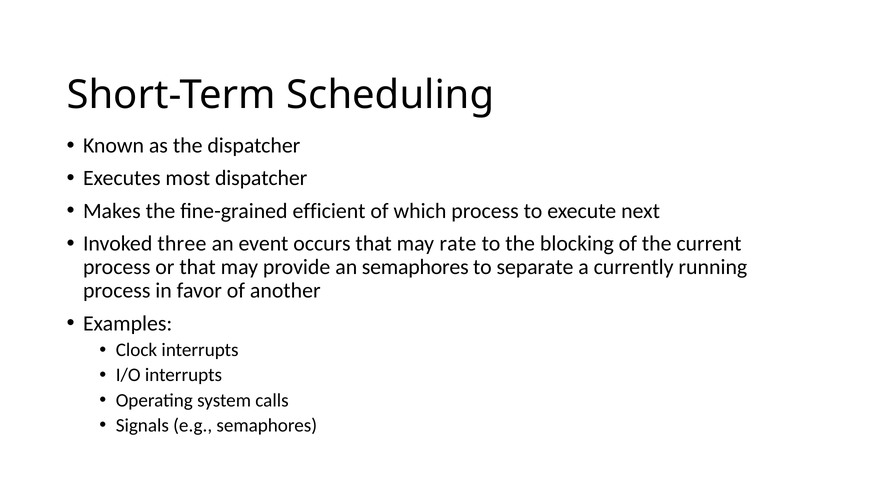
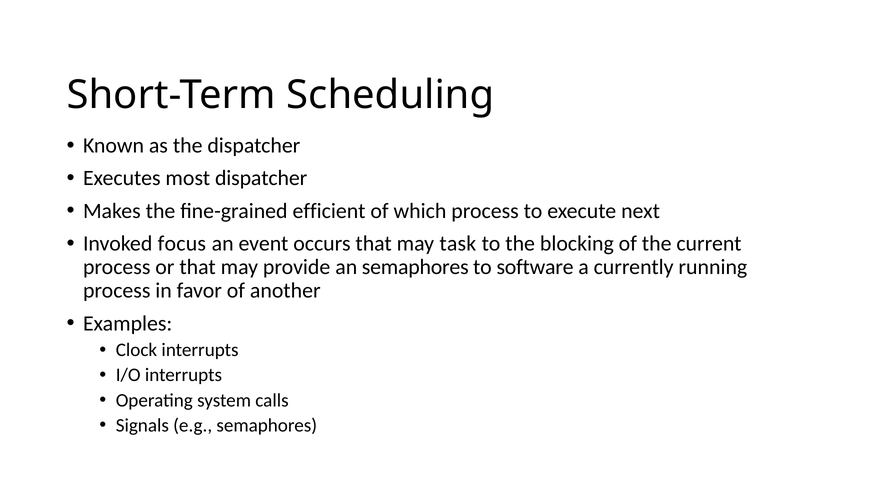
three: three -> focus (182, 244)
rate: rate -> task (458, 244)
separate: separate -> software (535, 268)
